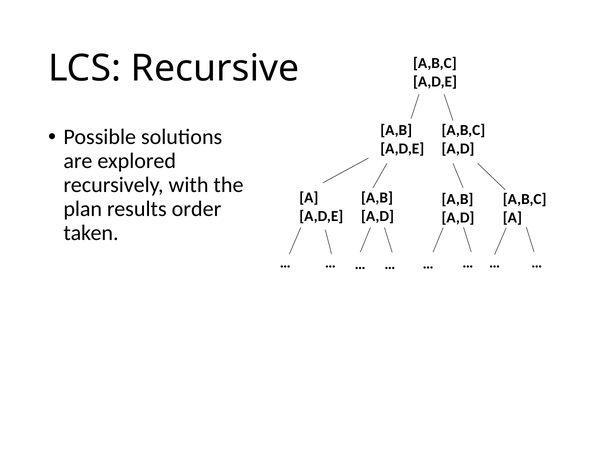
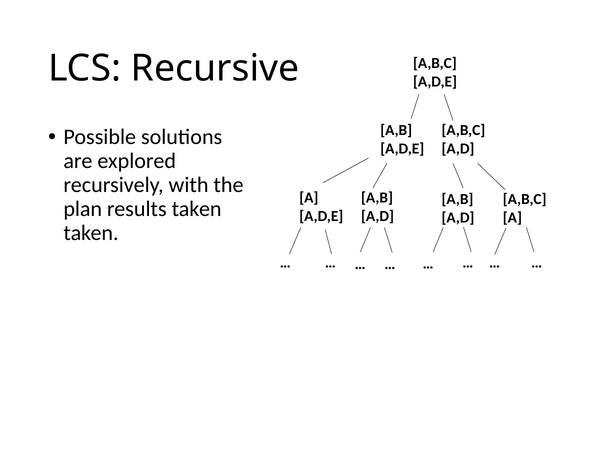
results order: order -> taken (197, 209)
